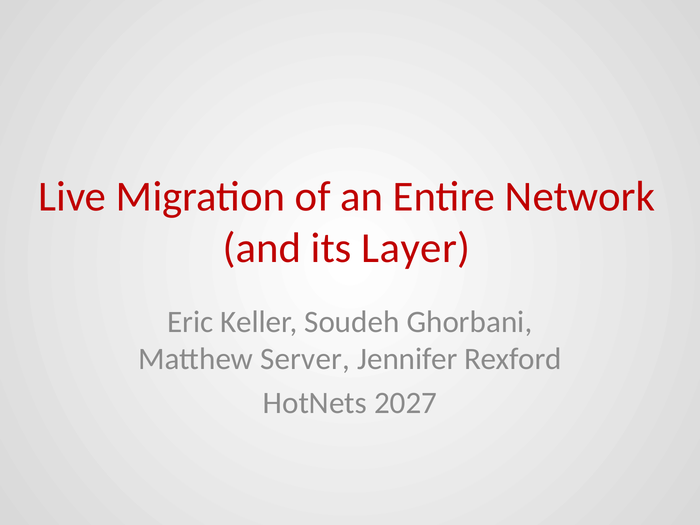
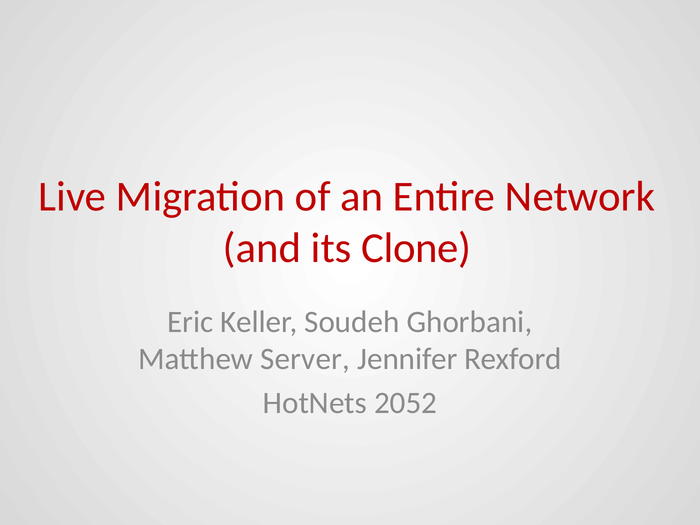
Layer: Layer -> Clone (416, 248)
2027: 2027 -> 2052 (406, 403)
